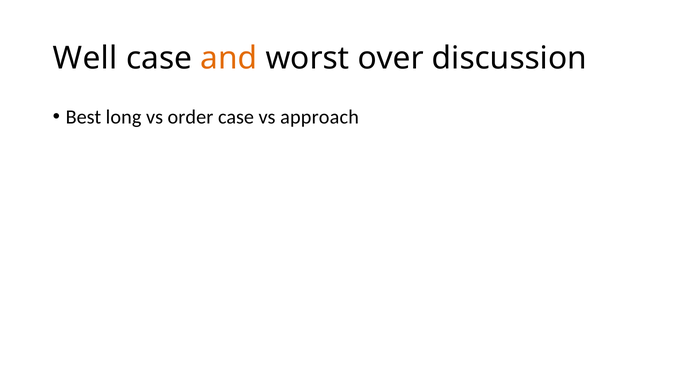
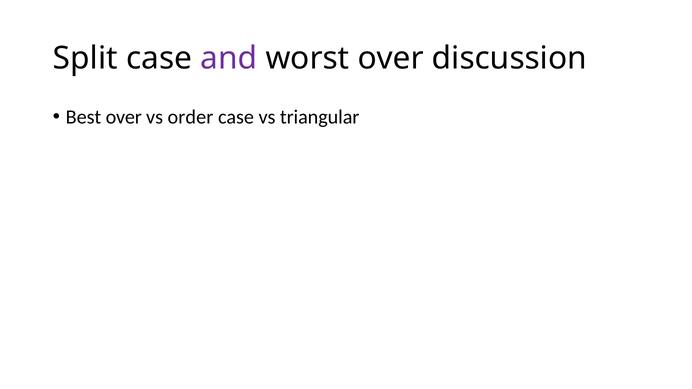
Well: Well -> Split (85, 58)
and colour: orange -> purple (229, 58)
Best long: long -> over (124, 117)
approach: approach -> triangular (320, 117)
